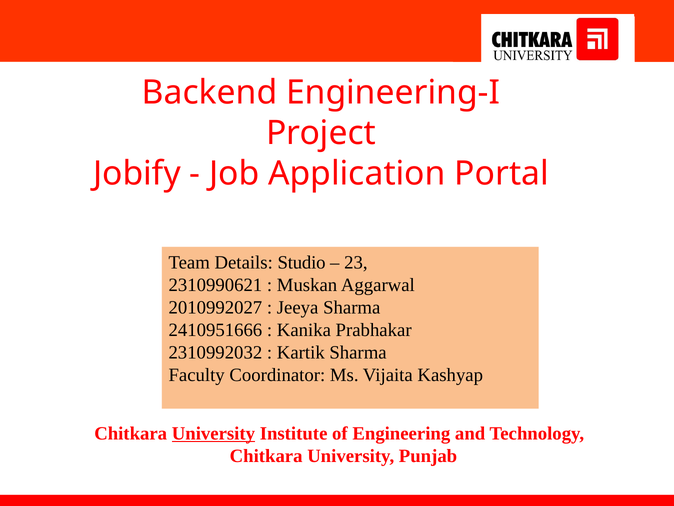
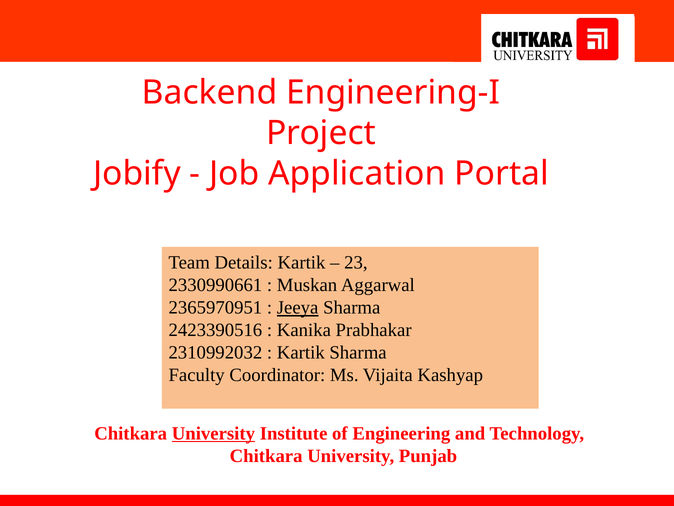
Details Studio: Studio -> Kartik (301, 262)
2310990621: 2310990621 -> 2330990661 (215, 285)
2010992027: 2010992027 -> 2365970951 (215, 307)
Jeeya underline: none -> present (298, 307)
2410951666: 2410951666 -> 2423390516 (215, 330)
